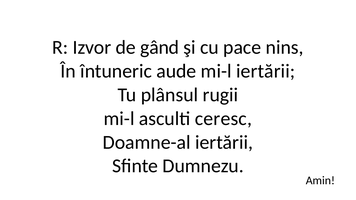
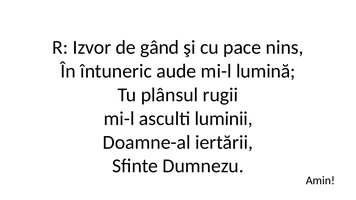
mi-l iertării: iertării -> lumină (266, 71)
ceresc: ceresc -> luminii (224, 119)
